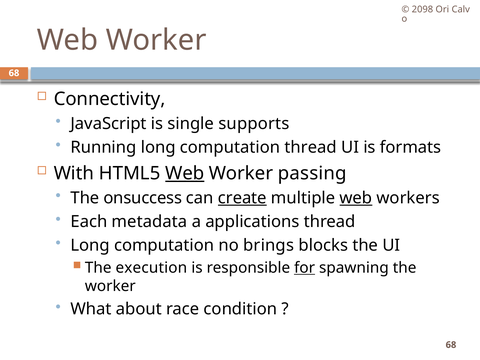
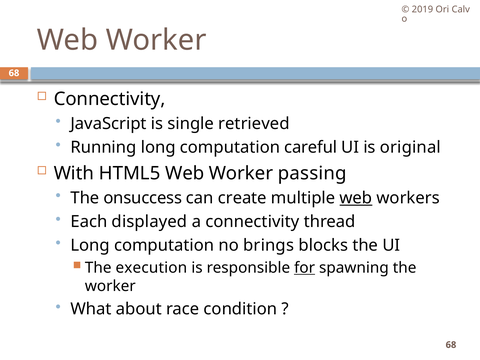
2098: 2098 -> 2019 (422, 9)
supports: supports -> retrieved (254, 124)
computation thread: thread -> careful (311, 147)
formats: formats -> original (410, 147)
Web underline: present -> none (185, 173)
create underline: present -> none (242, 198)
metadata: metadata -> displayed (149, 222)
a applications: applications -> connectivity (252, 222)
